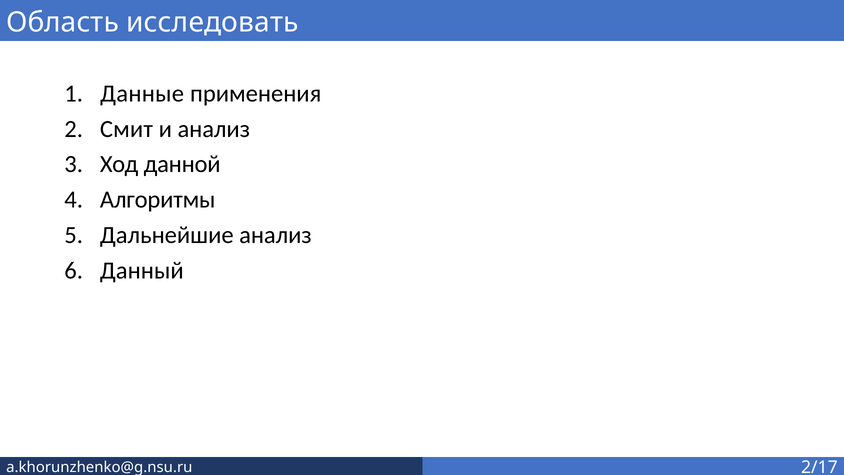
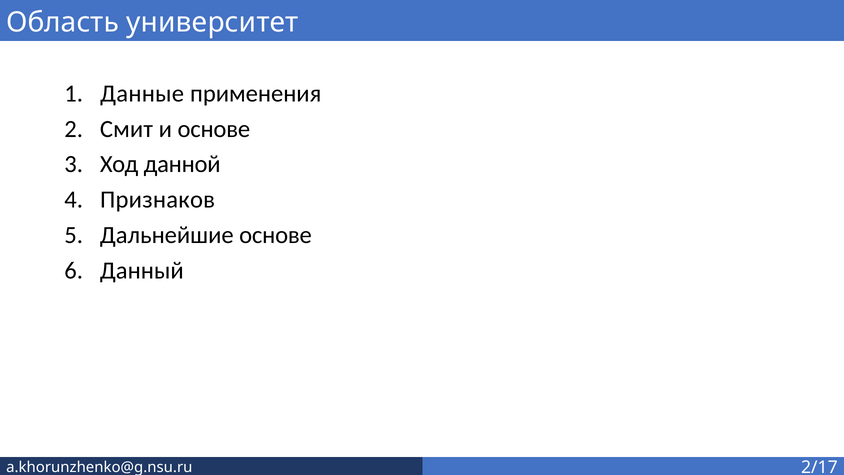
исследовать: исследовать -> университет (212, 22)
и анализ: анализ -> основе (214, 129)
Алгоритмы: Алгоритмы -> Признаков (158, 200)
Дальнейшие анализ: анализ -> основе (276, 235)
